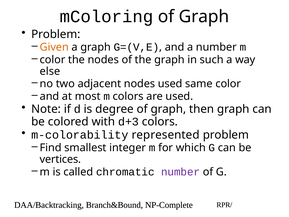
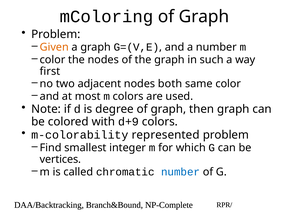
else: else -> first (50, 71)
nodes used: used -> both (170, 84)
d+3: d+3 -> d+9 (129, 121)
number colour: purple -> blue (181, 172)
